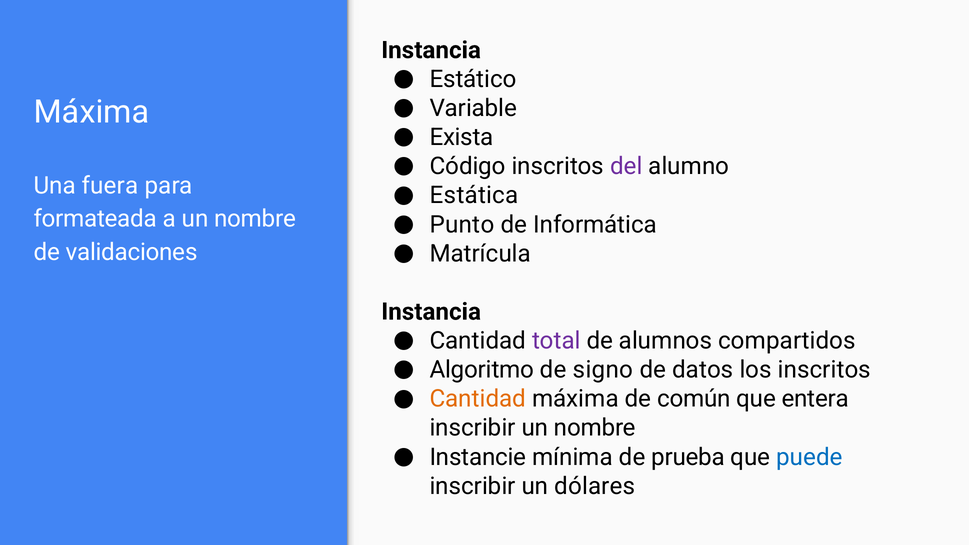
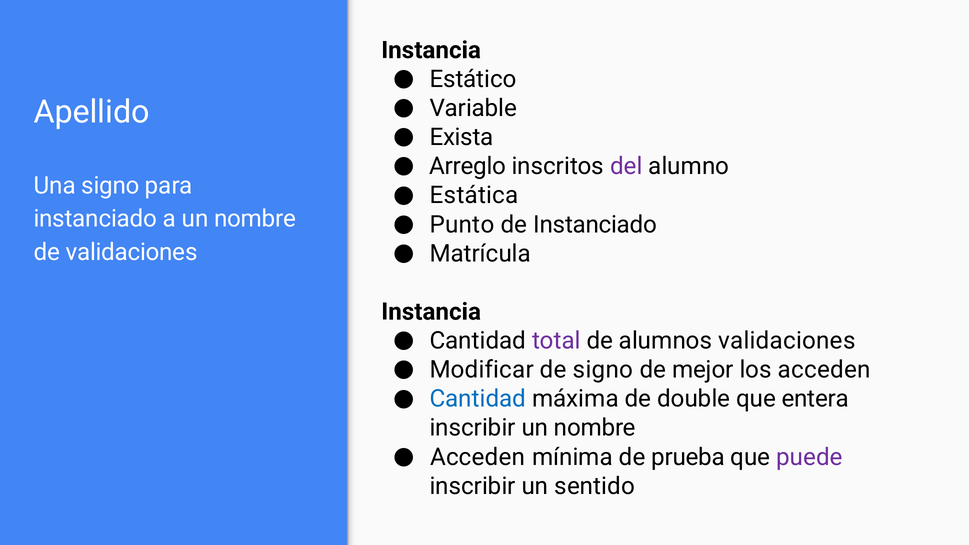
Máxima: Máxima -> Apellido (92, 112)
Código: Código -> Arreglo (468, 166)
Una fuera: fuera -> signo (110, 186)
formateada: formateada -> instanciado (95, 219)
de Informática: Informática -> Instanciado (595, 225)
alumnos compartidos: compartidos -> validaciones (787, 341)
Algoritmo: Algoritmo -> Modificar (482, 370)
datos: datos -> mejor (703, 370)
los inscritos: inscritos -> acceden (824, 370)
Cantidad colour: orange -> blue (478, 399)
común: común -> double (694, 399)
Instancie: Instancie -> Acceden (478, 457)
puede colour: blue -> purple (809, 457)
dólares: dólares -> sentido (595, 486)
